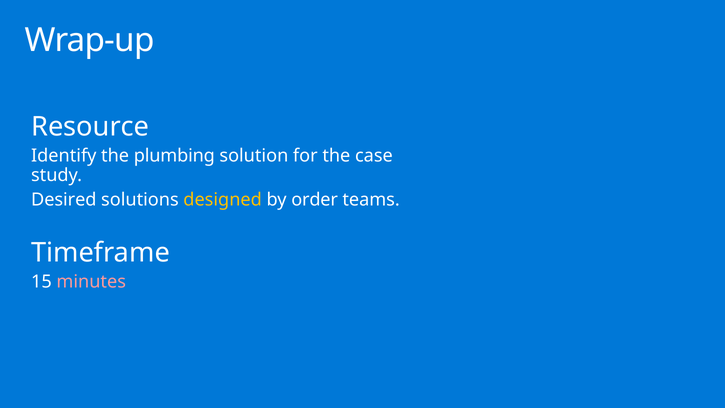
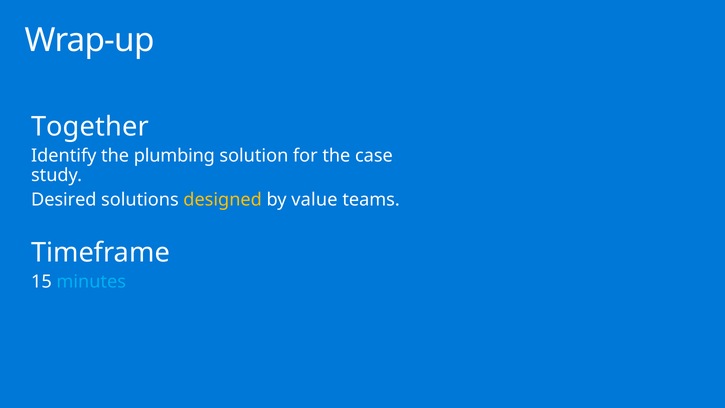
Resource: Resource -> Together (90, 127)
order: order -> value (314, 199)
minutes colour: pink -> light blue (91, 282)
